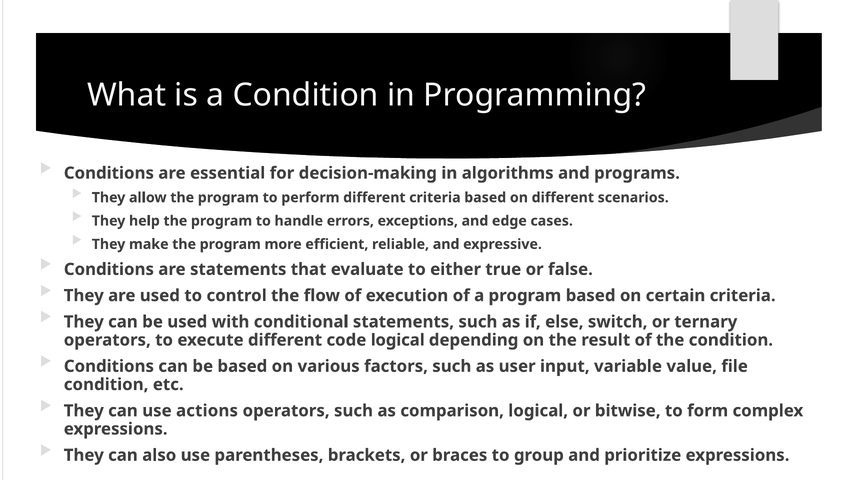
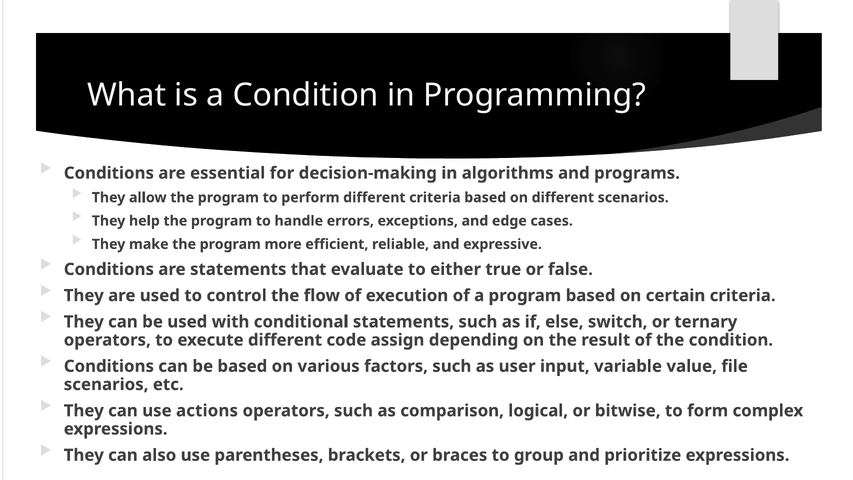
code logical: logical -> assign (398, 340)
condition: condition -> scenarios (106, 384)
